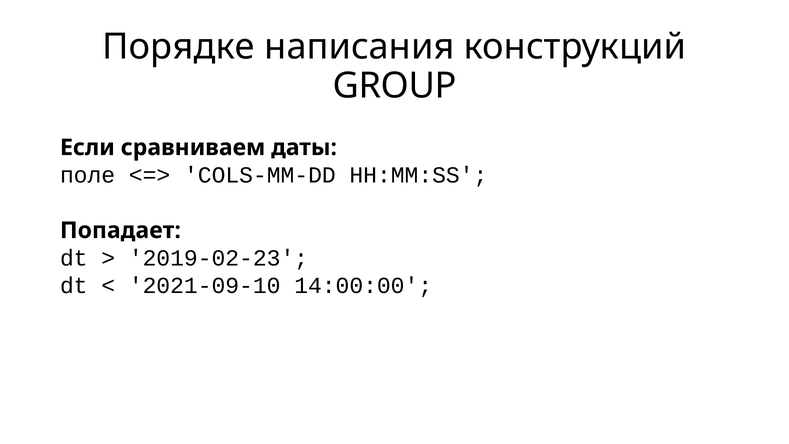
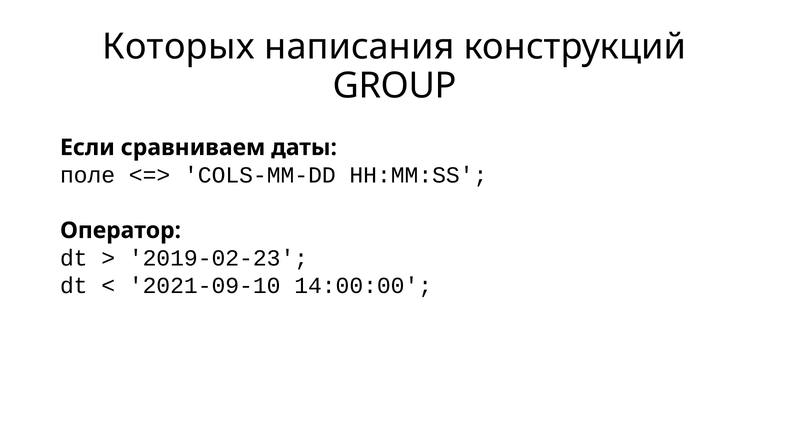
Порядке: Порядке -> Которых (178, 47)
Попадает: Попадает -> Оператор (121, 230)
